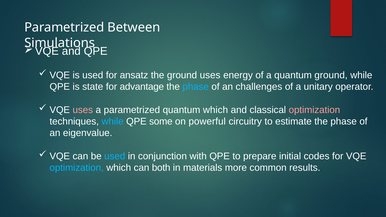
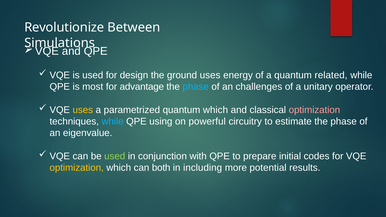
Parametrized: Parametrized -> Revolutionize (64, 28)
ansatz: ansatz -> design (134, 75)
quantum ground: ground -> related (331, 75)
state: state -> most (93, 87)
uses colour: pink -> yellow (83, 110)
some: some -> using (161, 122)
used colour: light blue -> light green (115, 156)
optimization colour: light blue -> yellow (77, 168)
materials: materials -> including (203, 168)
common: common -> potential (268, 168)
